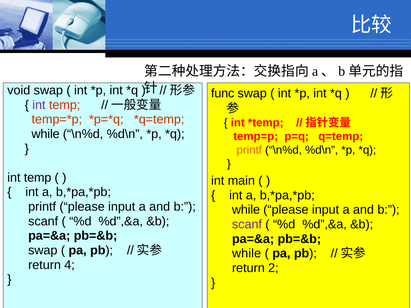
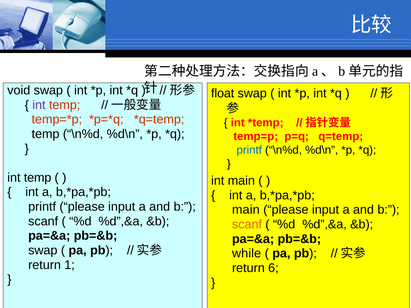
func: func -> float (223, 93)
while: while -> temp (46, 134)
printf colour: orange -> blue (249, 150)
while: while -> main (246, 210)
scanf colour: purple -> orange (247, 225)
4: 4 -> 1 (70, 265)
2: 2 -> 6 (273, 268)
